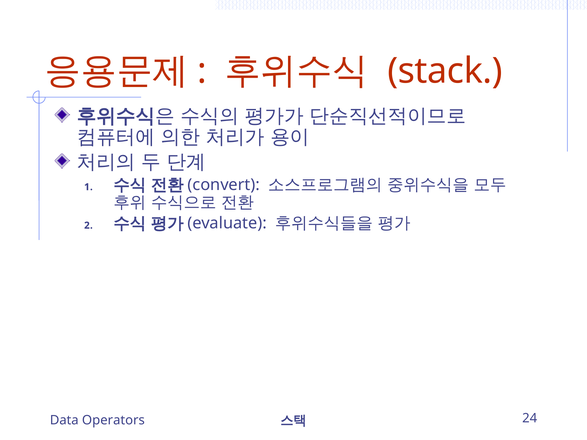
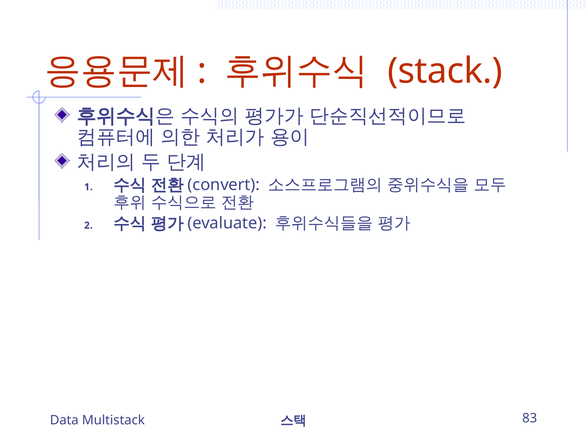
24: 24 -> 83 (530, 419)
Operators: Operators -> Multistack (113, 421)
